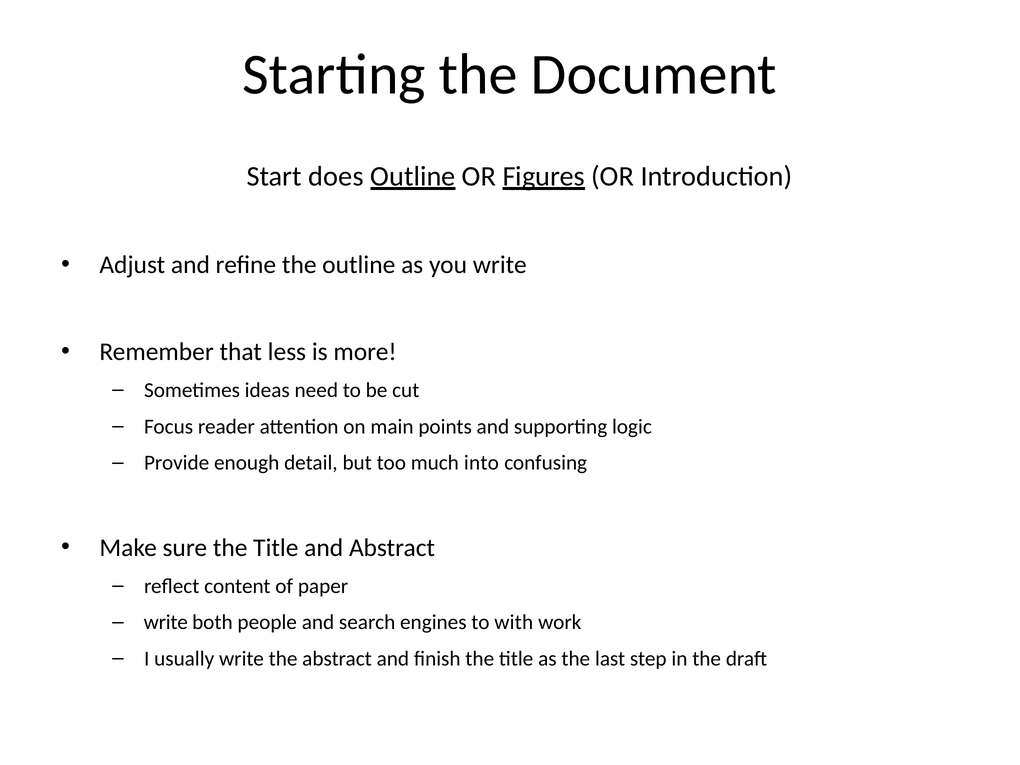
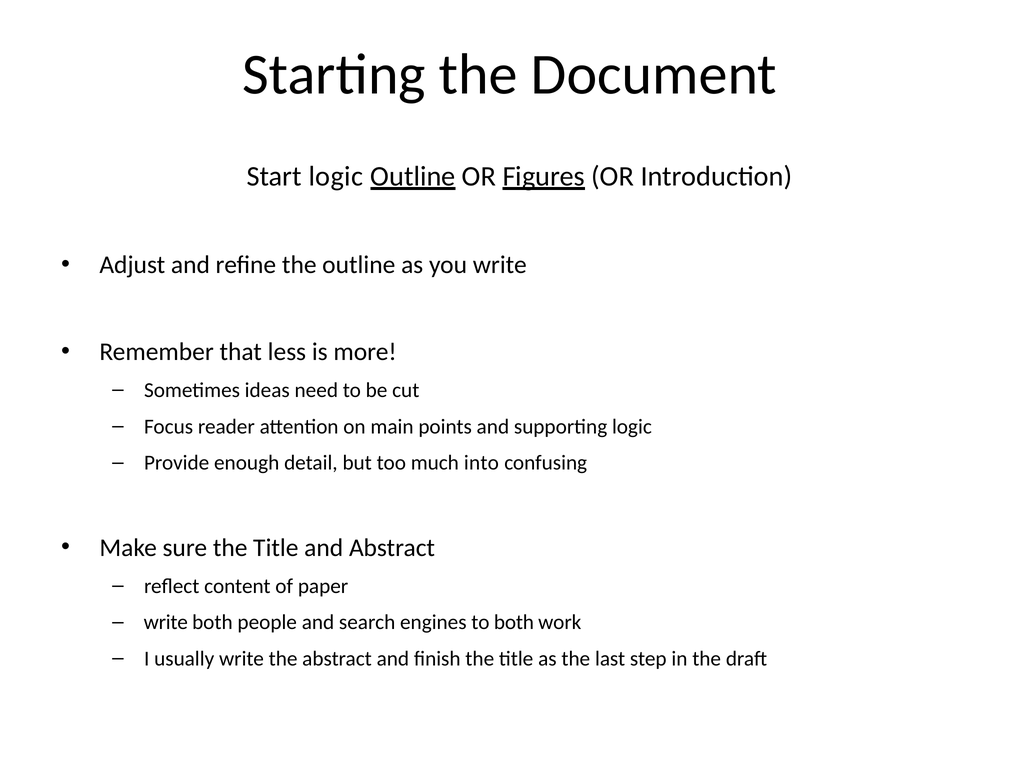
Start does: does -> logic (336, 176)
to with: with -> both (514, 622)
